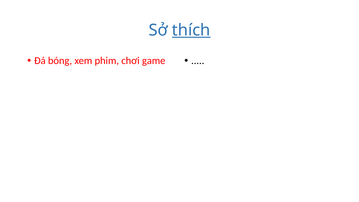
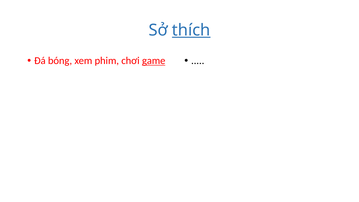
game underline: none -> present (154, 61)
